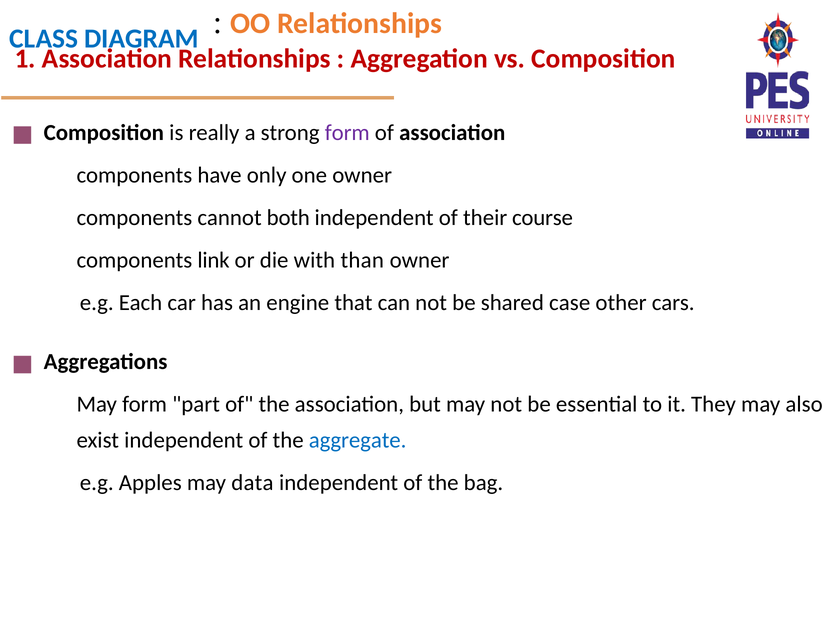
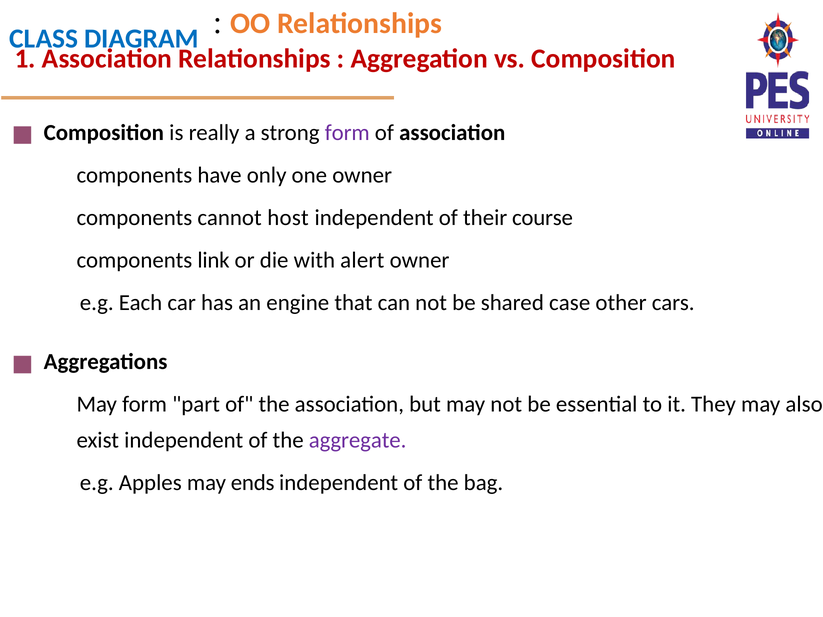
both: both -> host (288, 218)
than: than -> alert (362, 260)
aggregate colour: blue -> purple (358, 440)
data: data -> ends (253, 483)
